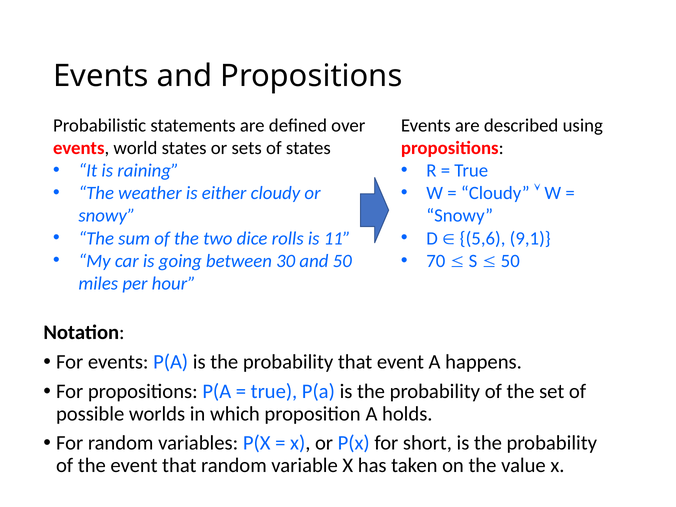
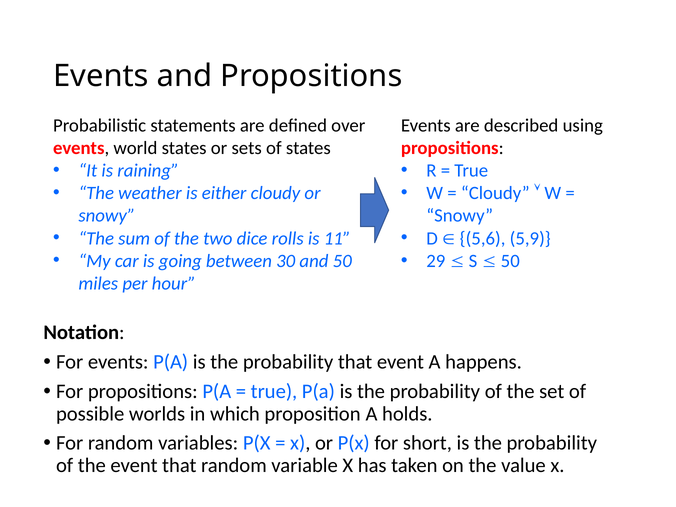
9,1: 9,1 -> 5,9 (530, 238)
70: 70 -> 29 (436, 261)
